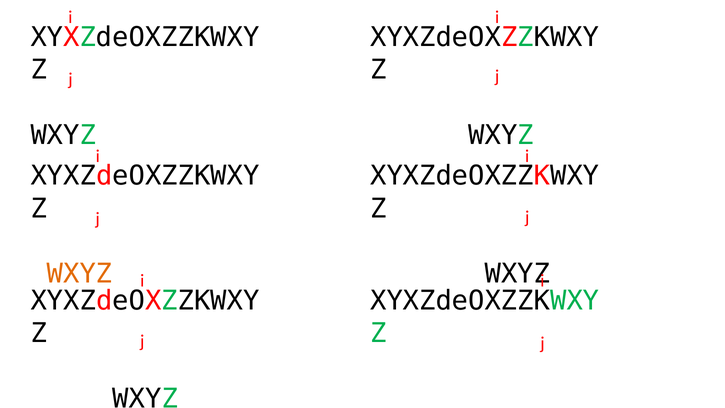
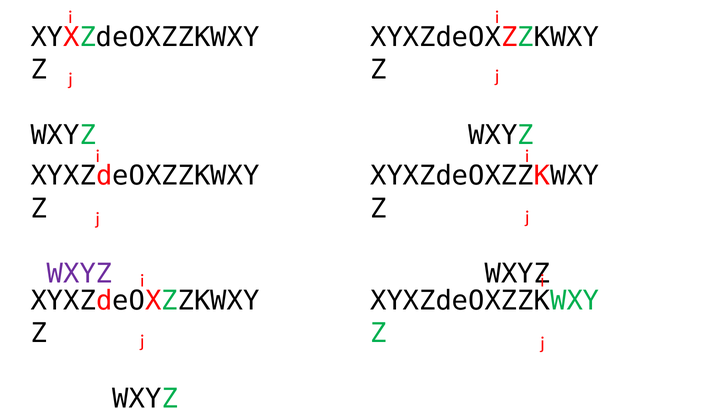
WXYZ colour: orange -> purple (80, 274)
